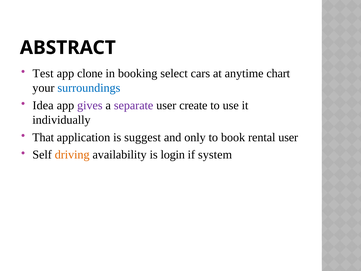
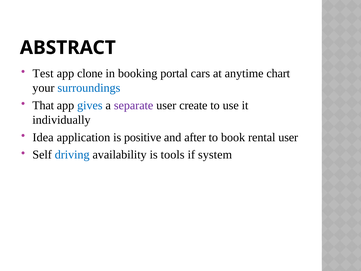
select: select -> portal (174, 73)
Idea: Idea -> That (43, 105)
gives colour: purple -> blue (90, 105)
That: That -> Idea (43, 137)
suggest: suggest -> positive (143, 137)
only: only -> after (195, 137)
driving colour: orange -> blue (72, 155)
login: login -> tools (173, 155)
